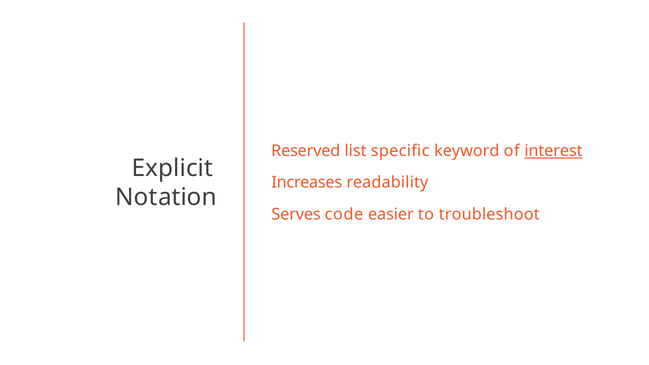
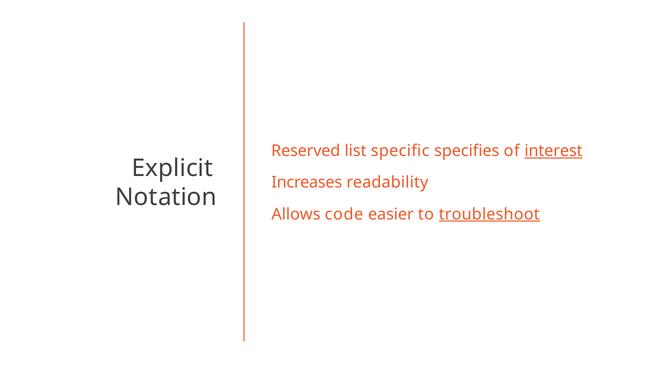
keyword: keyword -> specifies (467, 151)
Serves: Serves -> Allows (296, 214)
troubleshoot underline: none -> present (489, 214)
